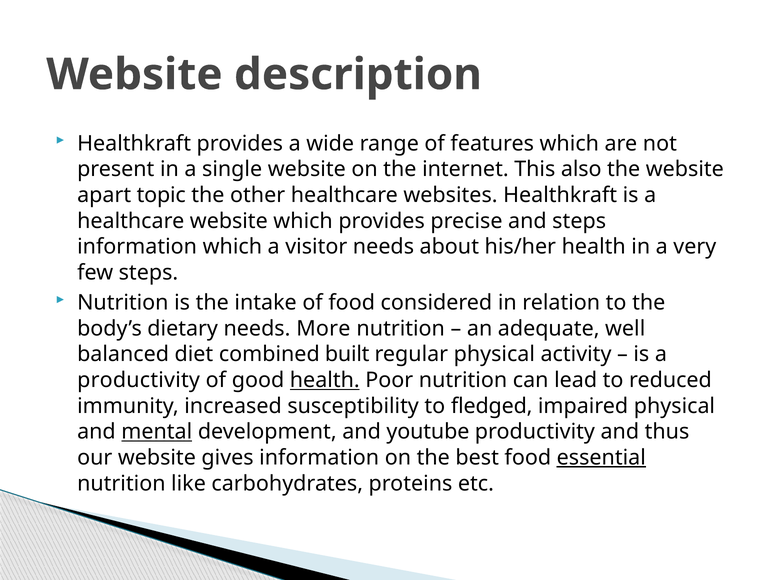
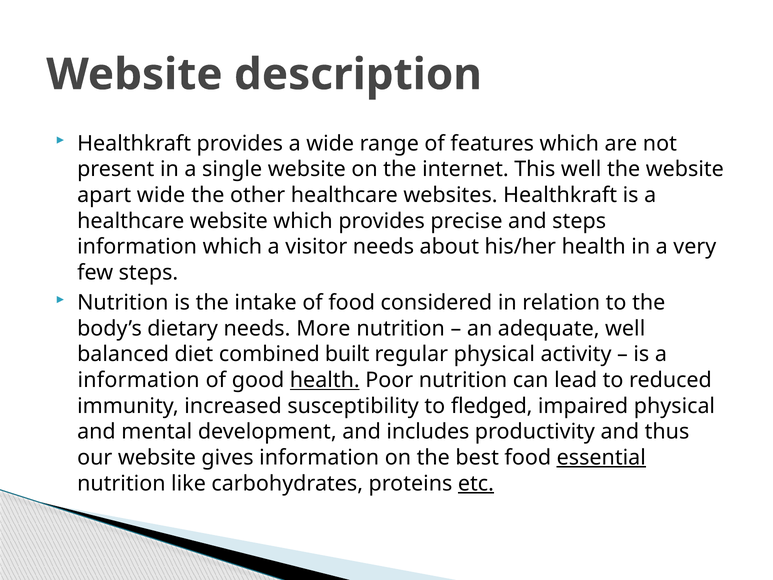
This also: also -> well (581, 169)
apart topic: topic -> wide (161, 195)
productivity: productivity -> information (139, 380)
mental underline: present -> none (157, 432)
youtube: youtube -> includes (428, 432)
etc underline: none -> present (476, 483)
